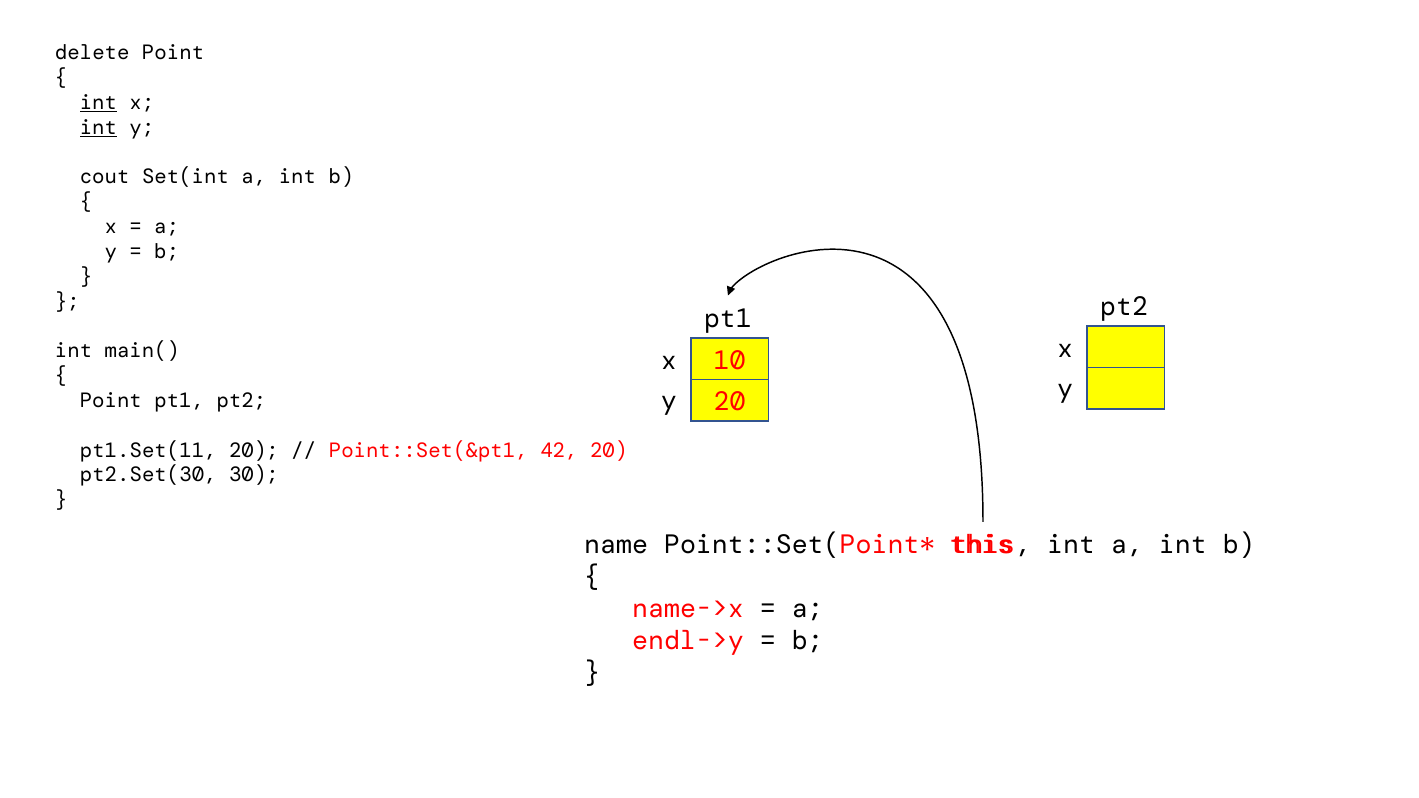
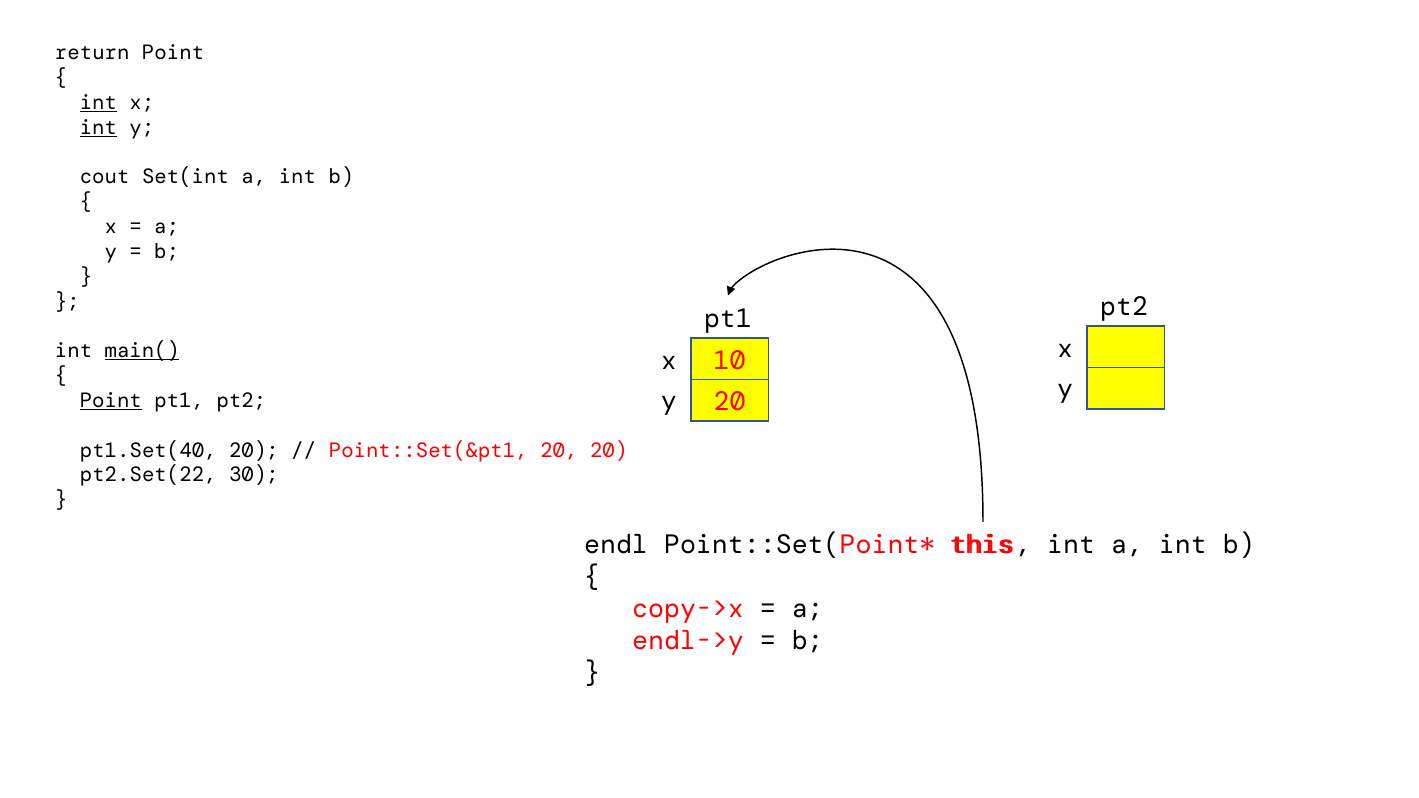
delete: delete -> return (92, 53)
main( underline: none -> present (142, 351)
Point underline: none -> present (111, 401)
pt1.Set(11: pt1.Set(11 -> pt1.Set(40 (148, 450)
Point::Set(&pt1 42: 42 -> 20 (559, 450)
pt2.Set(30: pt2.Set(30 -> pt2.Set(22 (148, 475)
name: name -> endl (616, 545)
name->x: name->x -> copy->x (688, 609)
